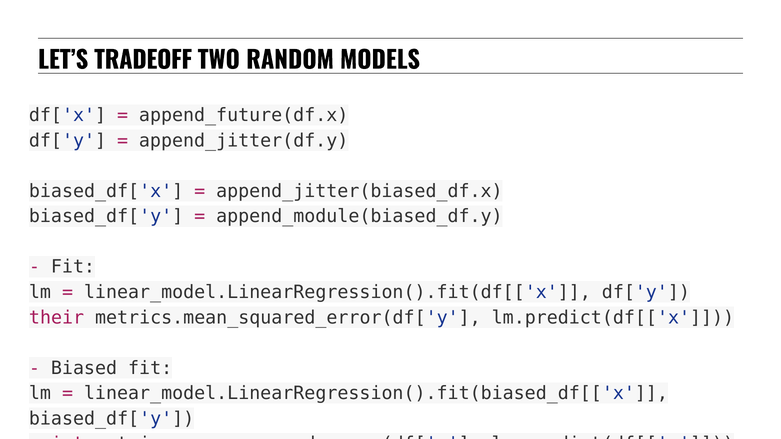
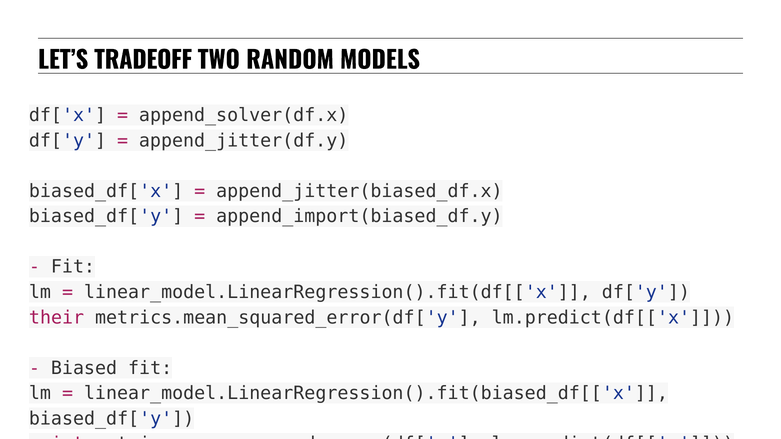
append_future(df.x: append_future(df.x -> append_solver(df.x (244, 115)
append_module(biased_df.y: append_module(biased_df.y -> append_import(biased_df.y (359, 216)
